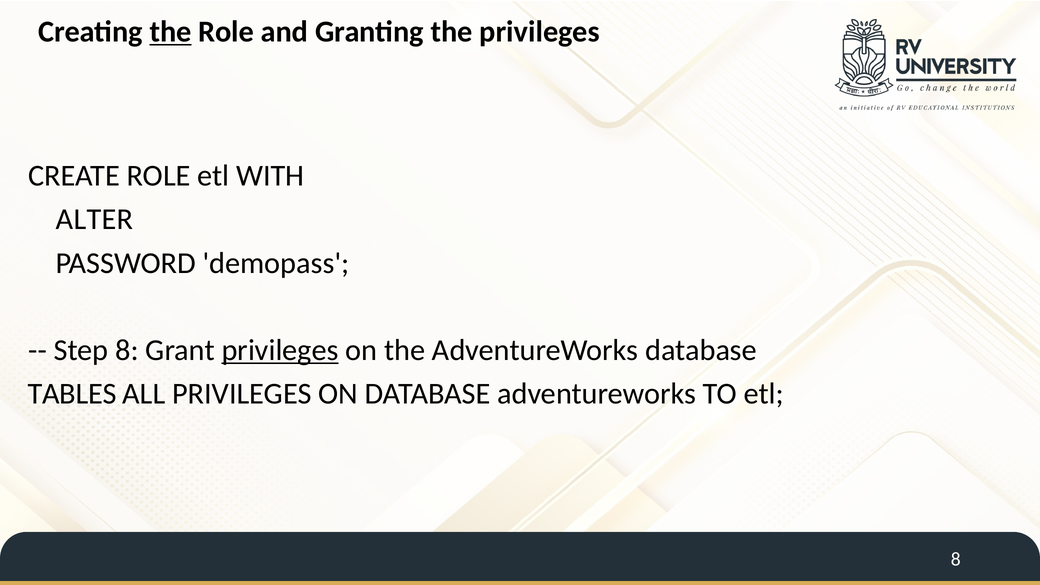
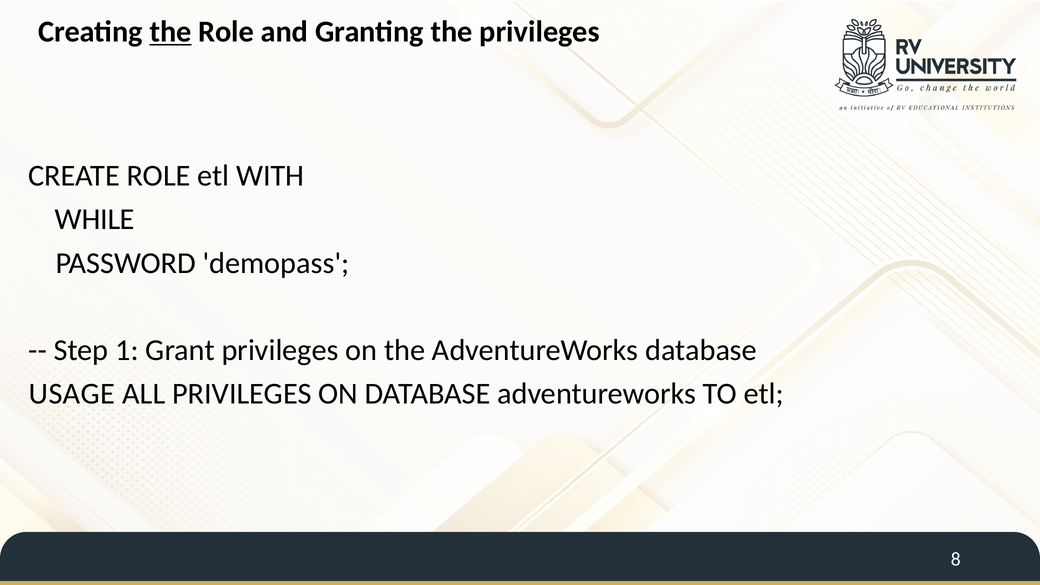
ALTER: ALTER -> WHILE (95, 219)
Step 8: 8 -> 1 (127, 350)
privileges underline: present -> none (280, 350)
TABLES: TABLES -> USAGE (72, 394)
